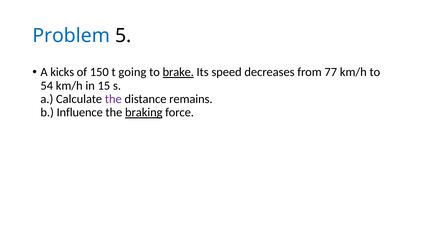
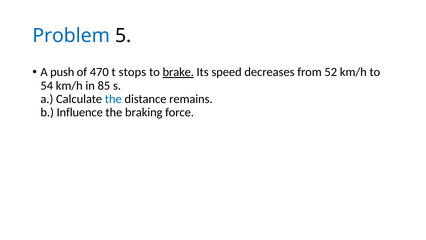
kicks: kicks -> push (62, 72)
150: 150 -> 470 (99, 72)
going: going -> stops (132, 72)
77: 77 -> 52 (331, 72)
15: 15 -> 85 (104, 85)
the colour: purple -> blue (113, 99)
braking underline: present -> none (144, 112)
